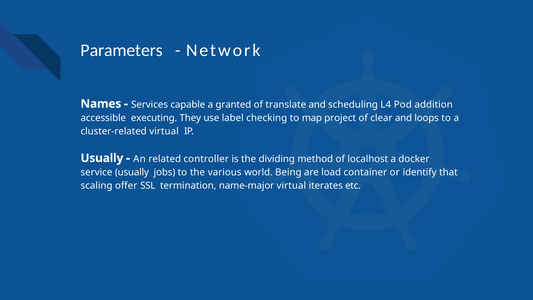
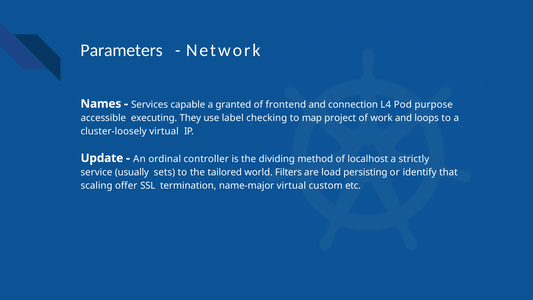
translate: translate -> frontend (286, 104)
scheduling: scheduling -> connection (353, 104)
addition: addition -> purpose (434, 104)
clear: clear -> work (382, 118)
cluster-related: cluster-related -> cluster-loosely (114, 131)
Usually: Usually -> Update (102, 158)
related: related -> ordinal (165, 159)
docker: docker -> strictly (414, 159)
jobs: jobs -> sets (164, 172)
various: various -> tailored (225, 172)
Being: Being -> Filters (288, 172)
container: container -> persisting (365, 172)
iterates: iterates -> custom (326, 186)
